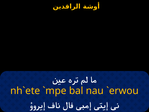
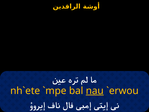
nau underline: none -> present (95, 91)
